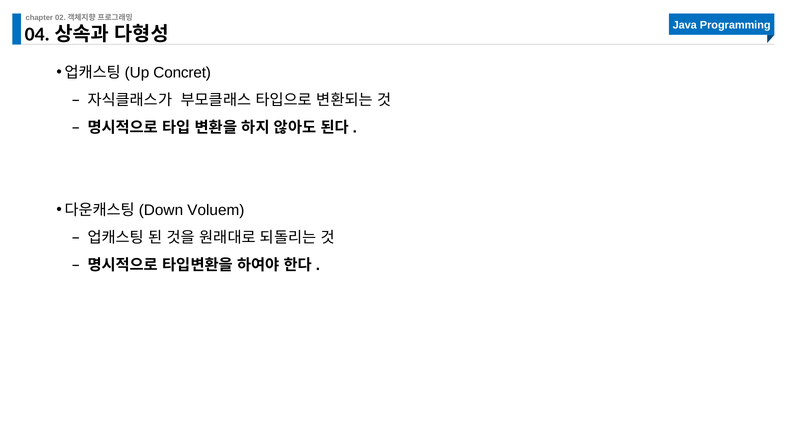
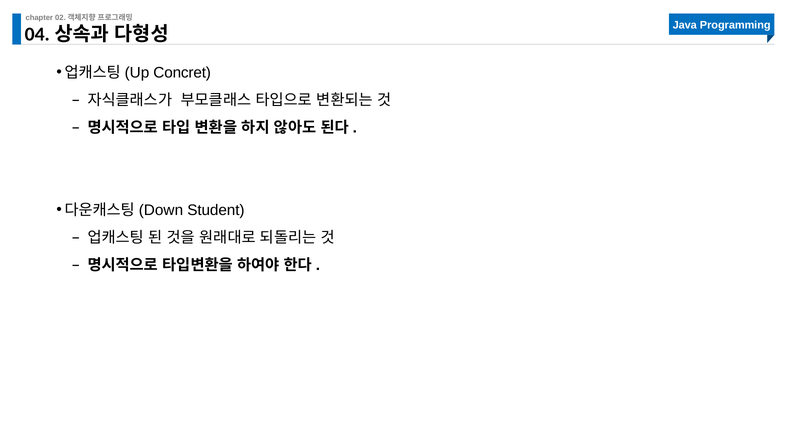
Voluem: Voluem -> Student (216, 210)
